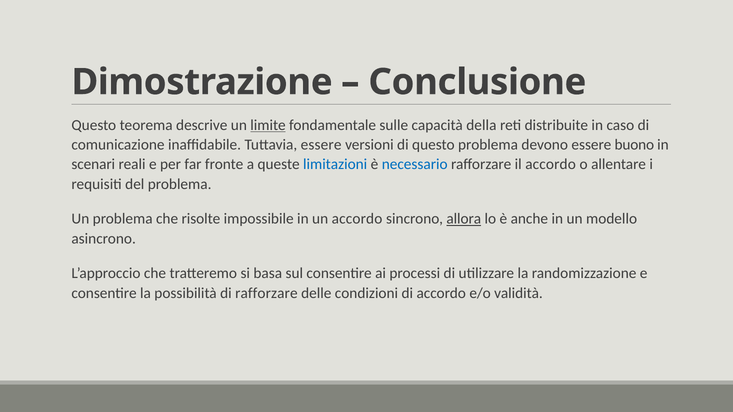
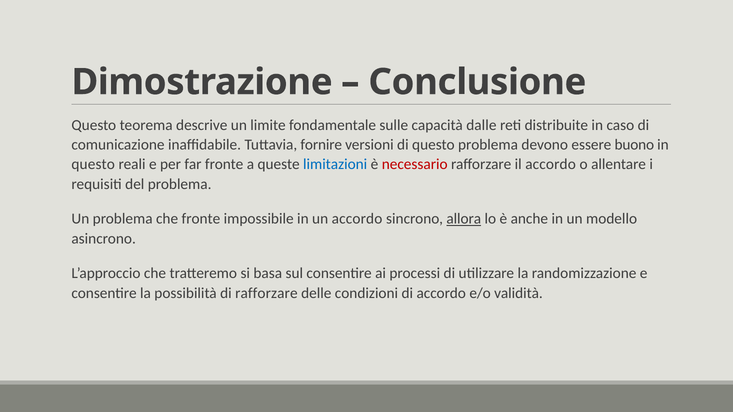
limite underline: present -> none (268, 125)
della: della -> dalle (481, 125)
Tuttavia essere: essere -> fornire (321, 145)
scenari: scenari -> questo (93, 165)
necessario colour: blue -> red (415, 165)
che risolte: risolte -> fronte (201, 219)
